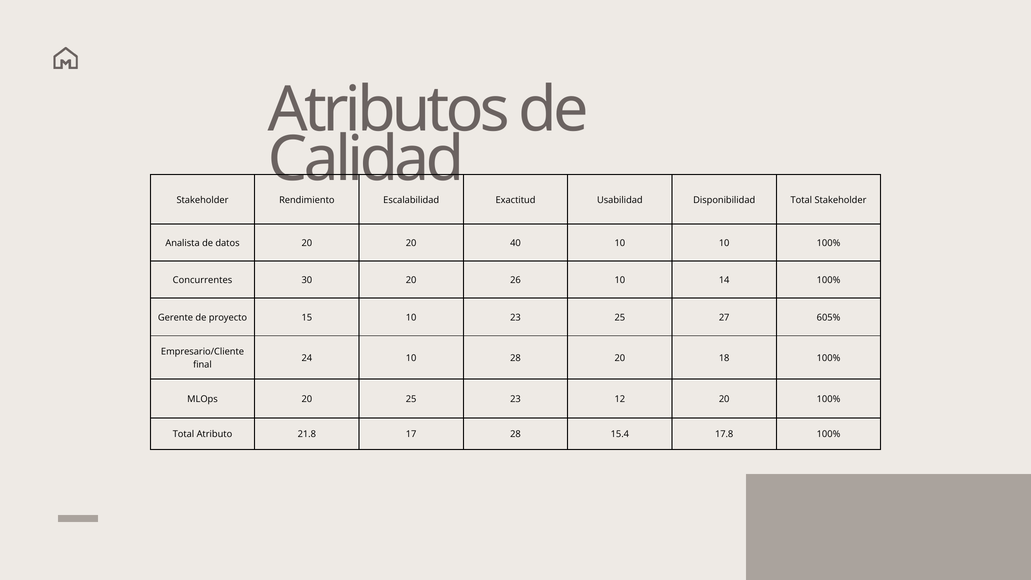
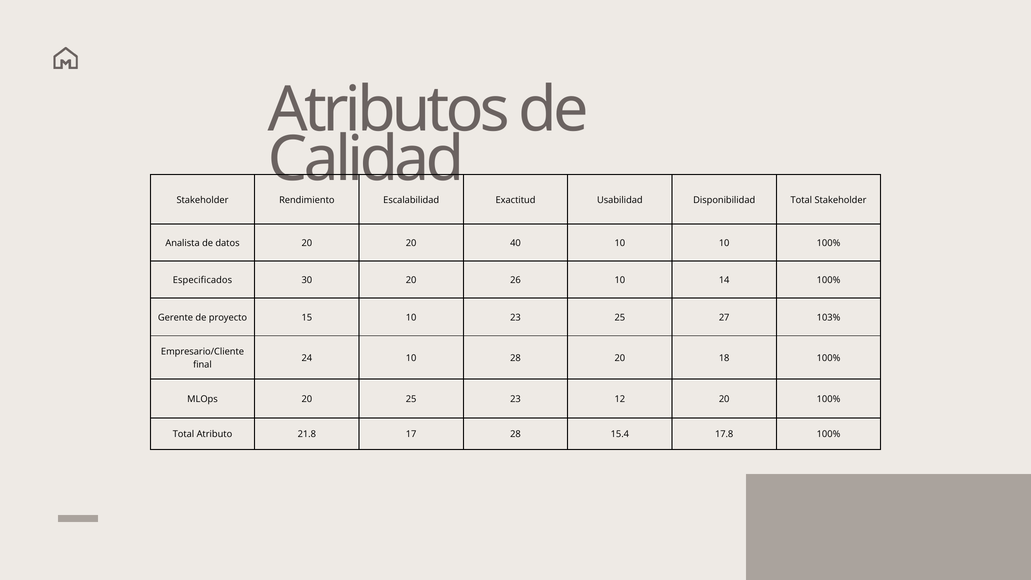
Concurrentes: Concurrentes -> Especificados (202, 280)
605%: 605% -> 103% (829, 318)
